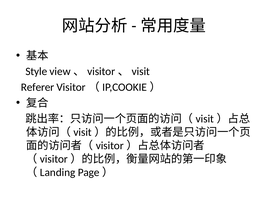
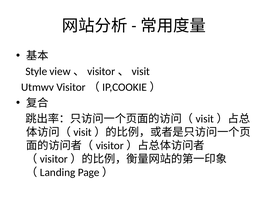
Referer: Referer -> Utmwv (38, 87)
